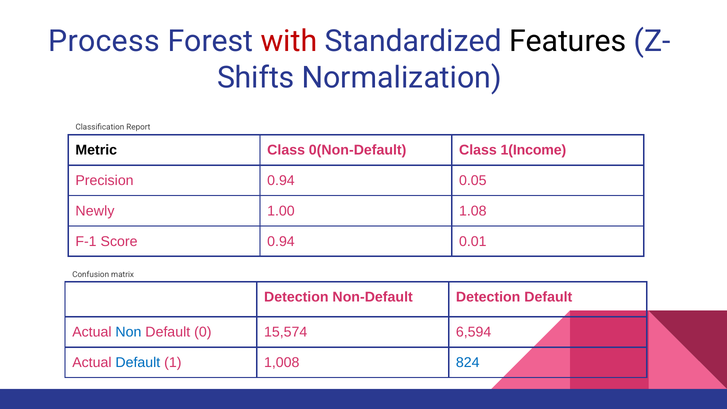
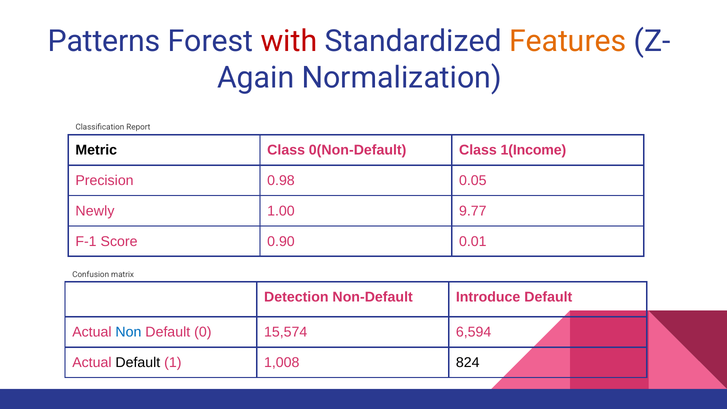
Process: Process -> Patterns (104, 41)
Features colour: black -> orange (568, 41)
Shifts: Shifts -> Again (256, 78)
Precision 0.94: 0.94 -> 0.98 (281, 181)
1.08: 1.08 -> 9.77 (473, 211)
Score 0.94: 0.94 -> 0.90 (281, 241)
Non-Default Detection: Detection -> Introduce (488, 297)
Default colour: blue -> black (138, 362)
824 colour: blue -> black (468, 362)
